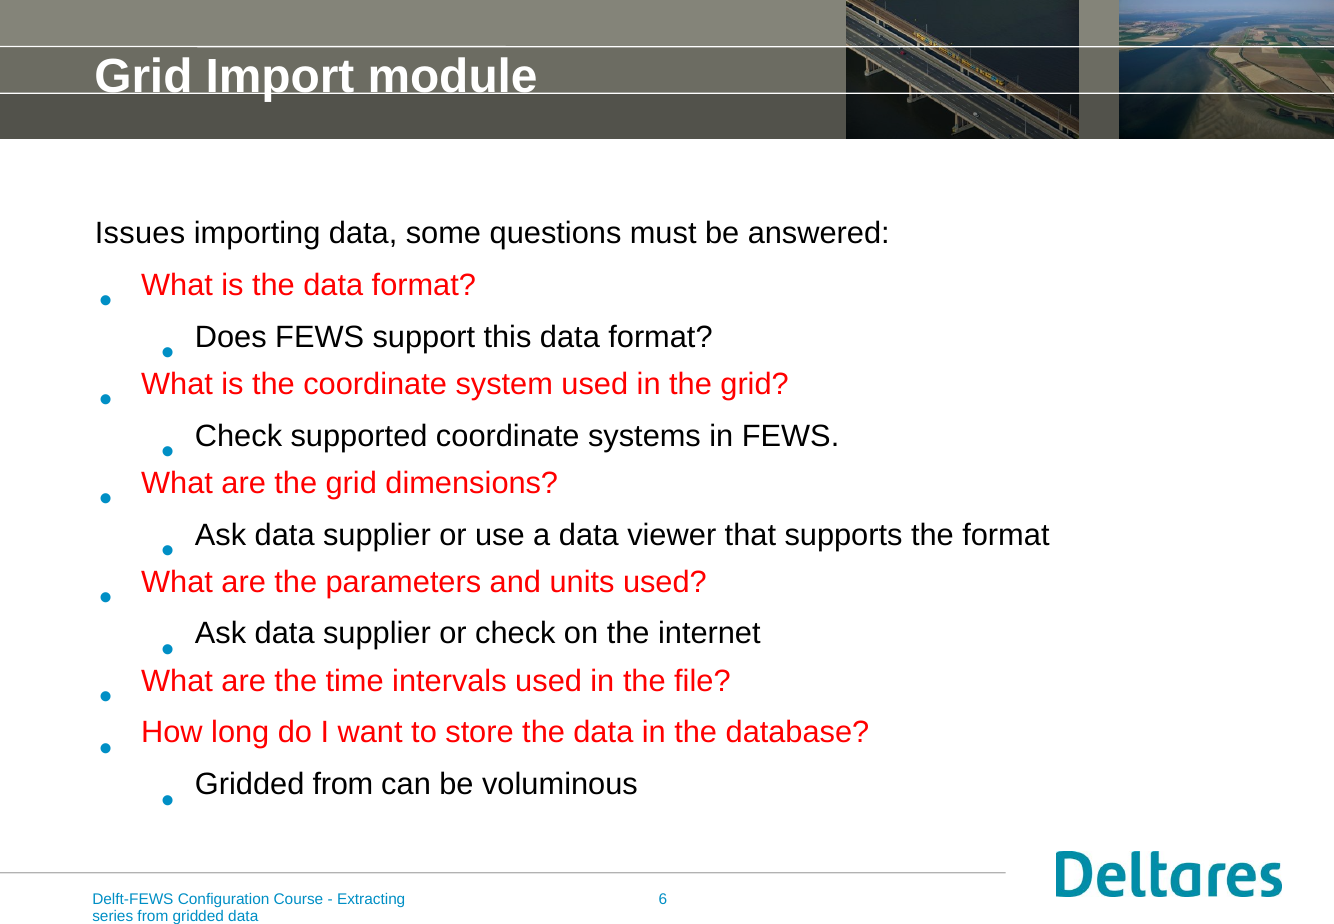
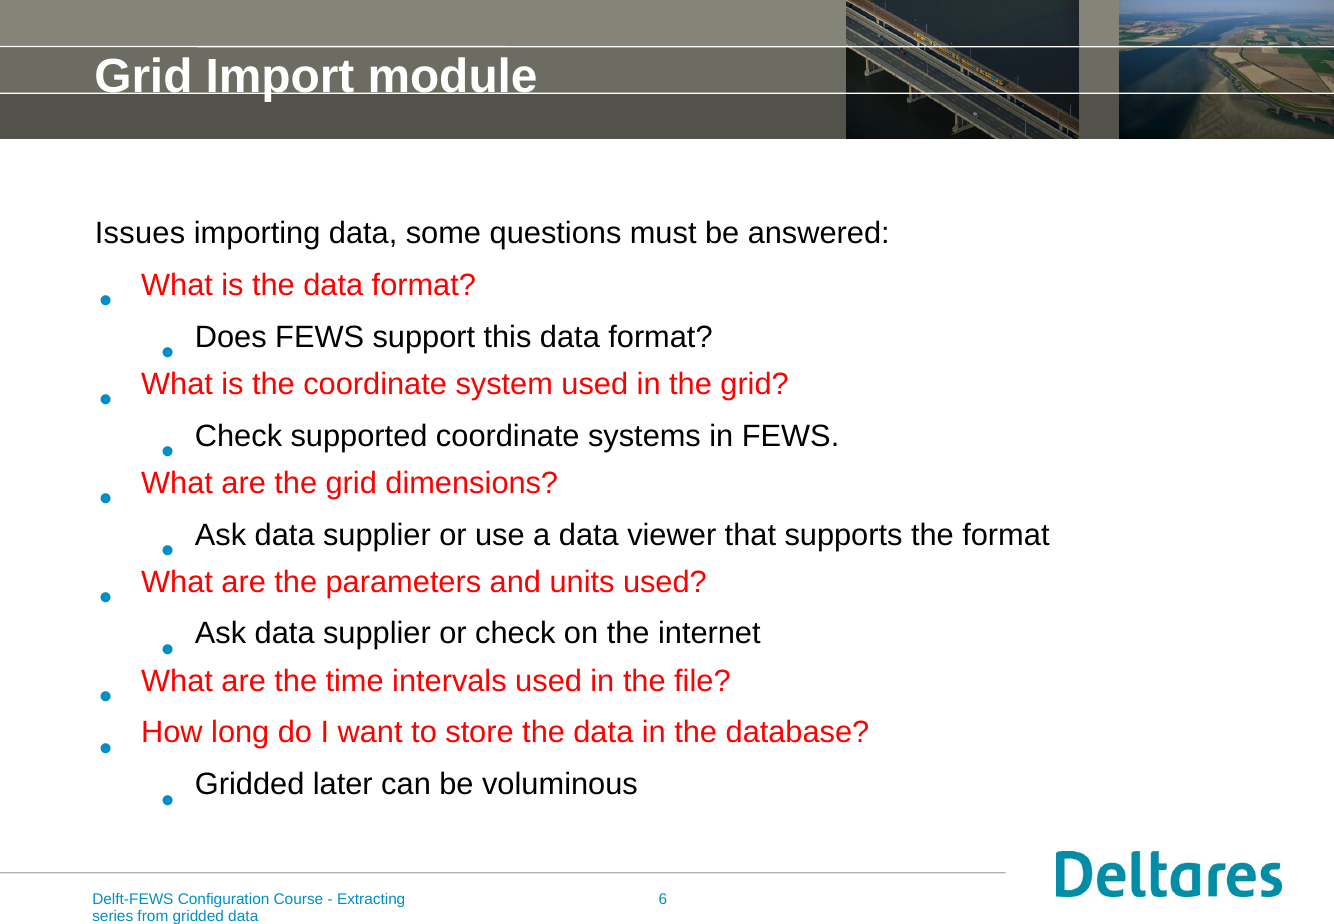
Gridded from: from -> later (343, 784)
